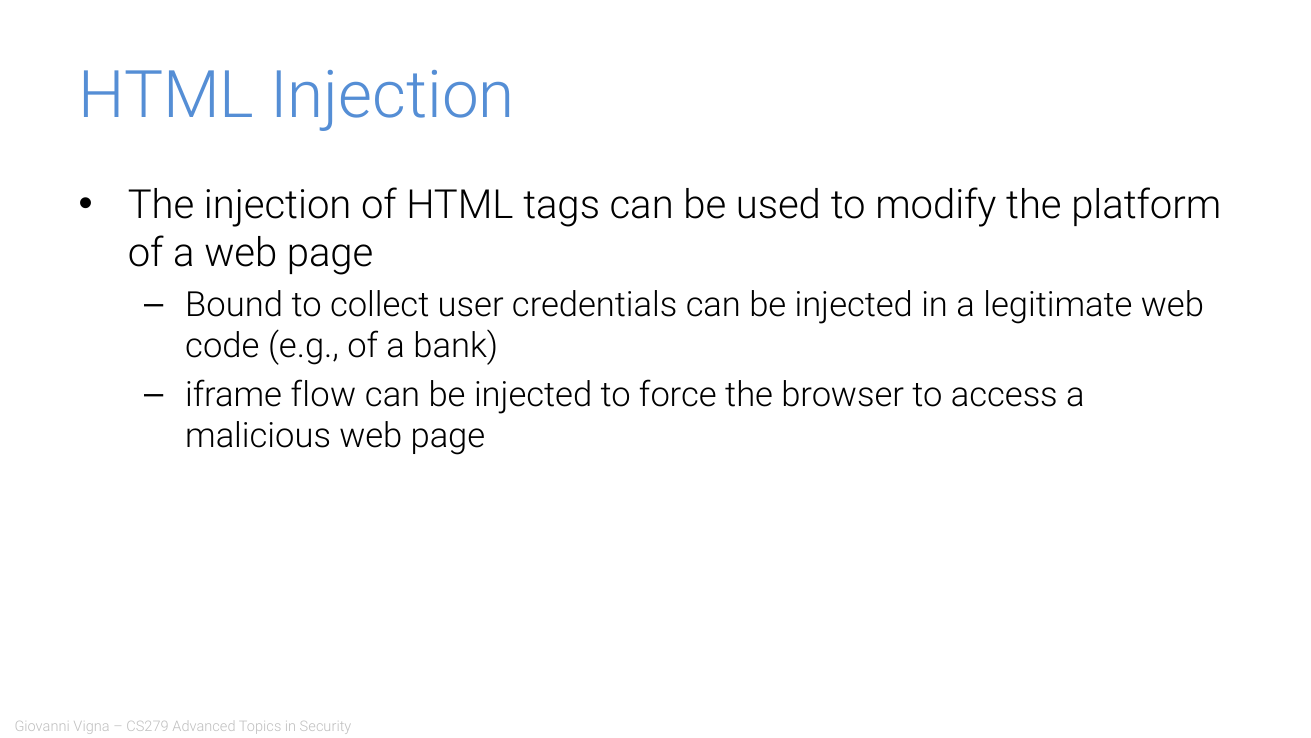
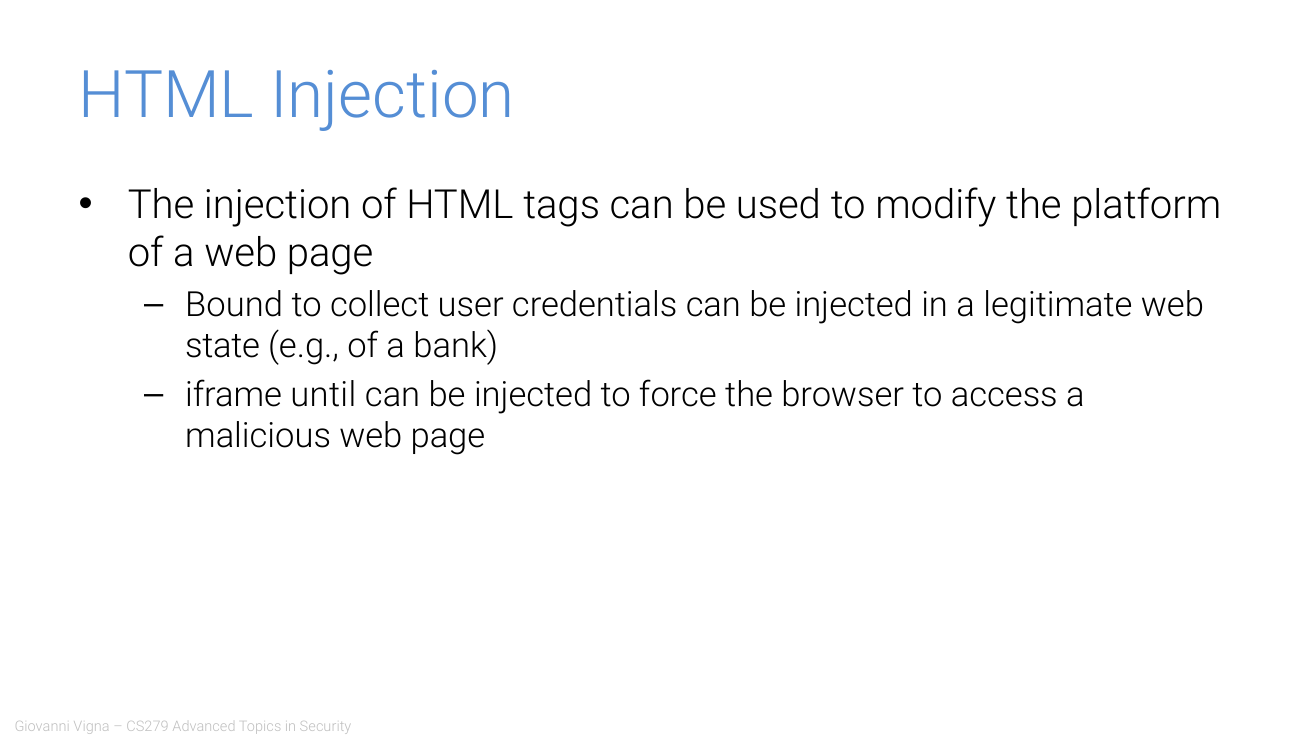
code: code -> state (223, 346)
flow: flow -> until (323, 395)
